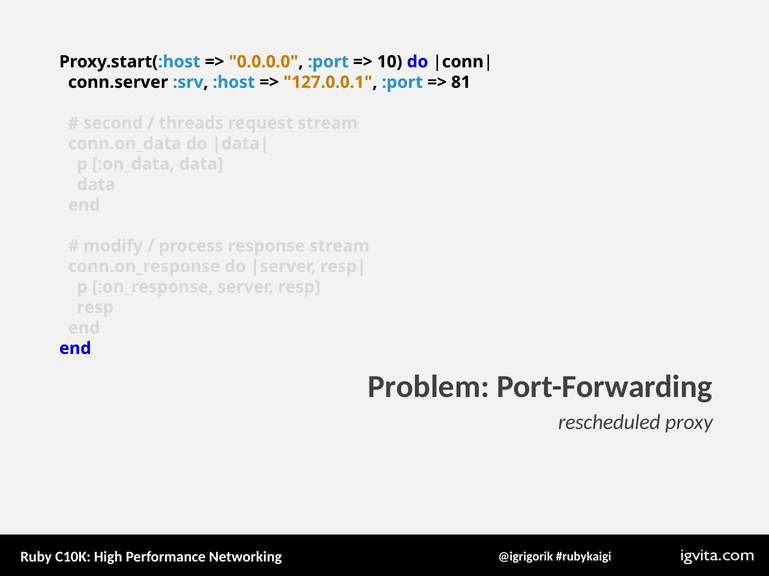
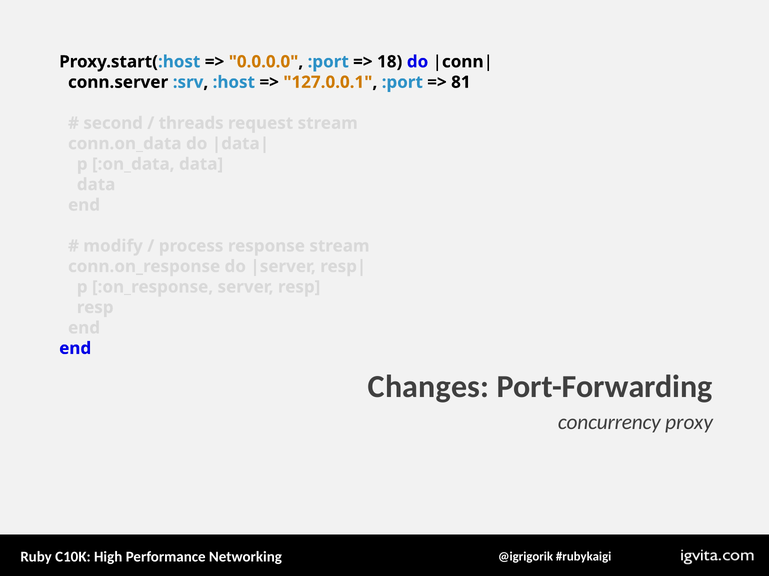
10: 10 -> 18 (390, 62)
Problem: Problem -> Changes (429, 387)
rescheduled: rescheduled -> concurrency (609, 423)
